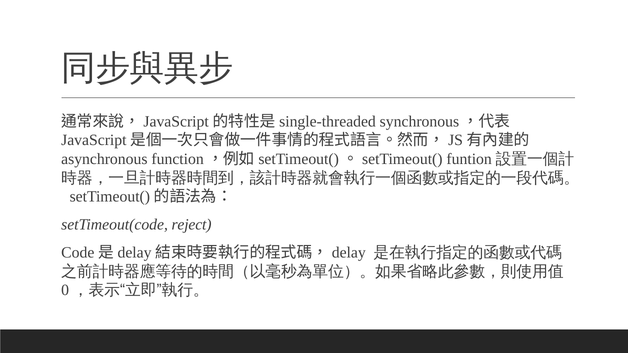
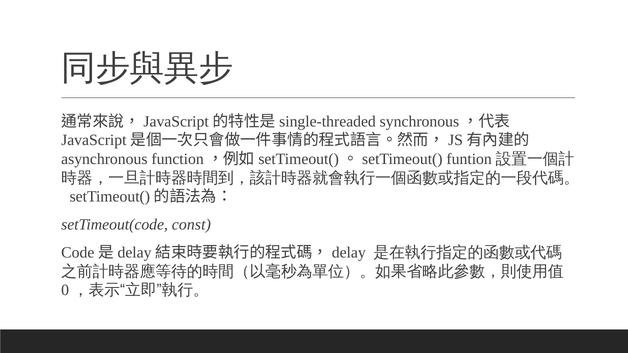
reject: reject -> const (191, 225)
